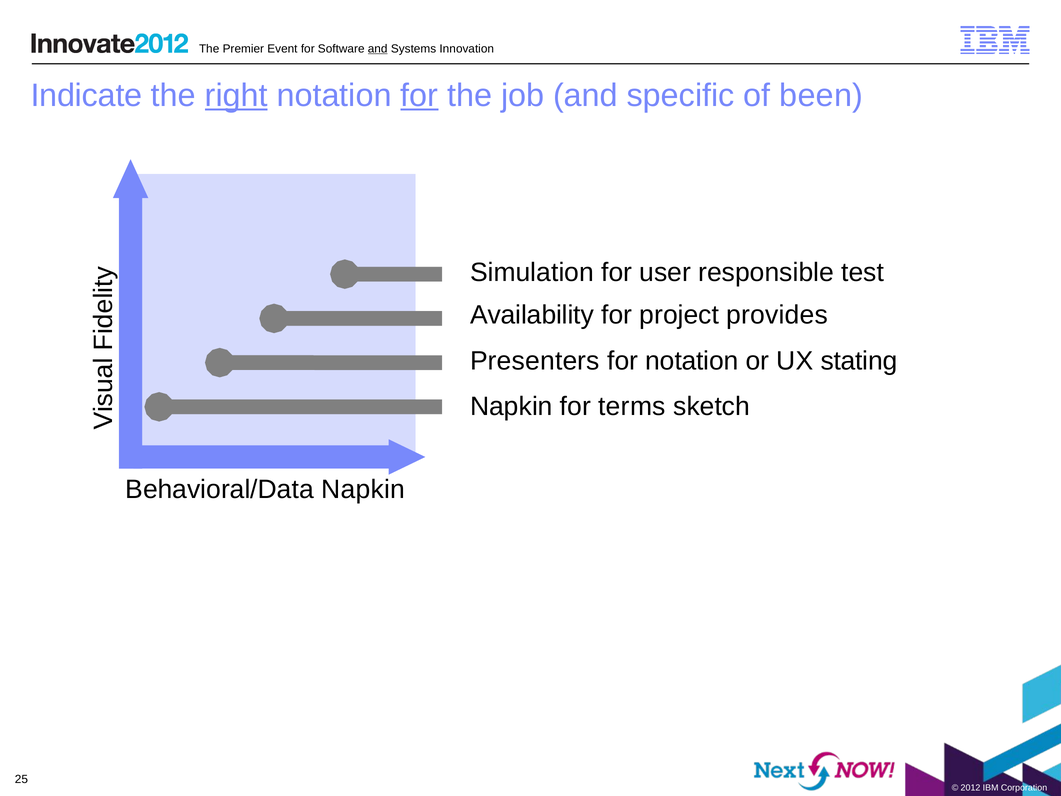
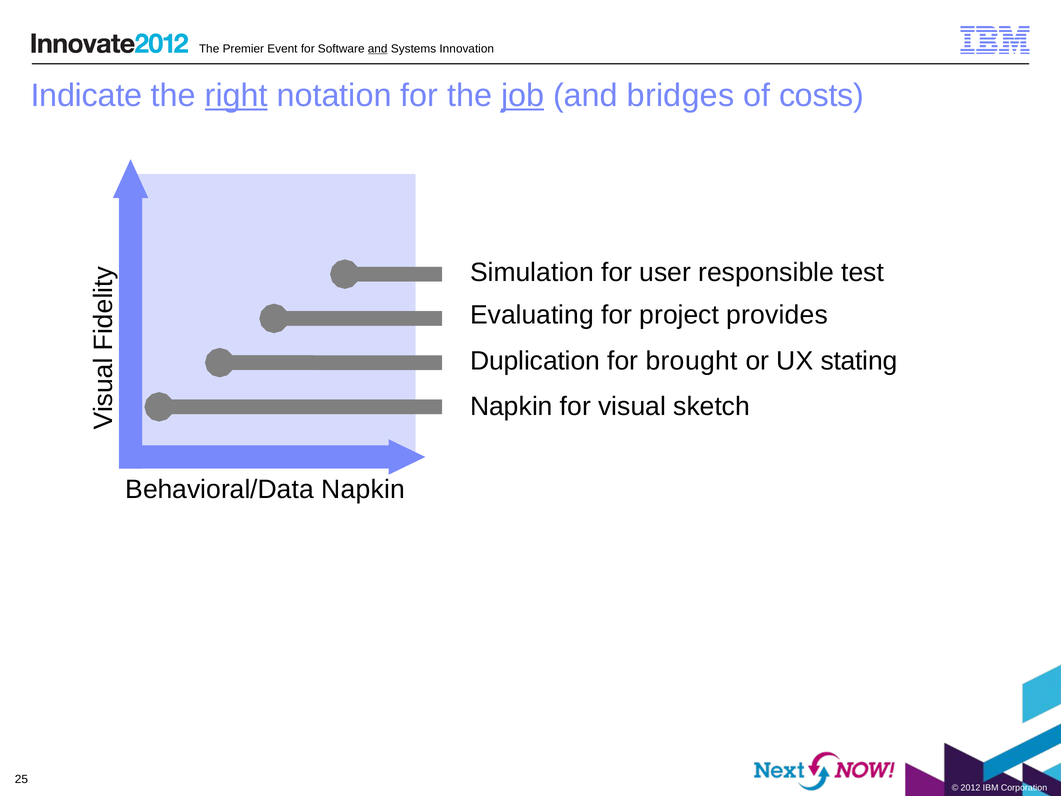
for underline: present -> none (419, 95)
job underline: none -> present (523, 95)
specific: specific -> bridges (681, 95)
been: been -> costs (821, 95)
Availability: Availability -> Evaluating (532, 315)
Presenters: Presenters -> Duplication (535, 361)
for notation: notation -> brought (692, 361)
terms: terms -> visual (632, 406)
